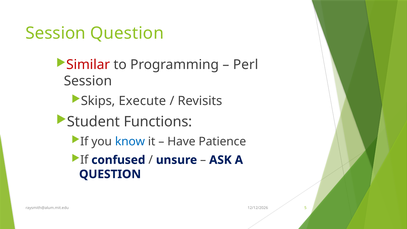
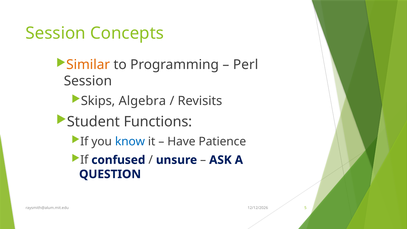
Session Question: Question -> Concepts (127, 33)
Similar colour: red -> orange (88, 65)
Execute: Execute -> Algebra (142, 101)
